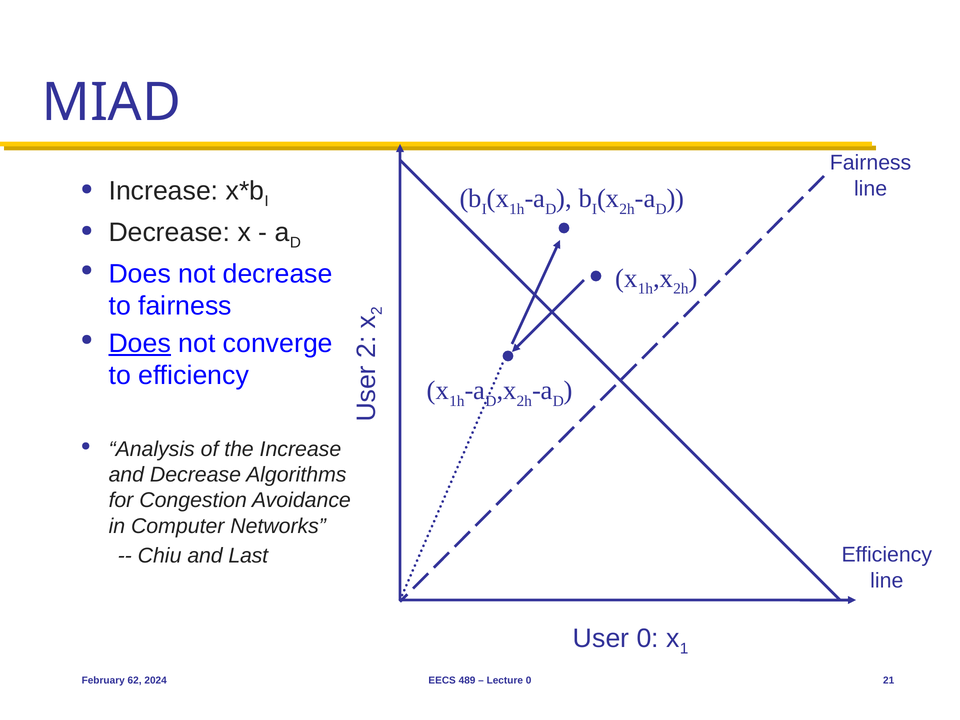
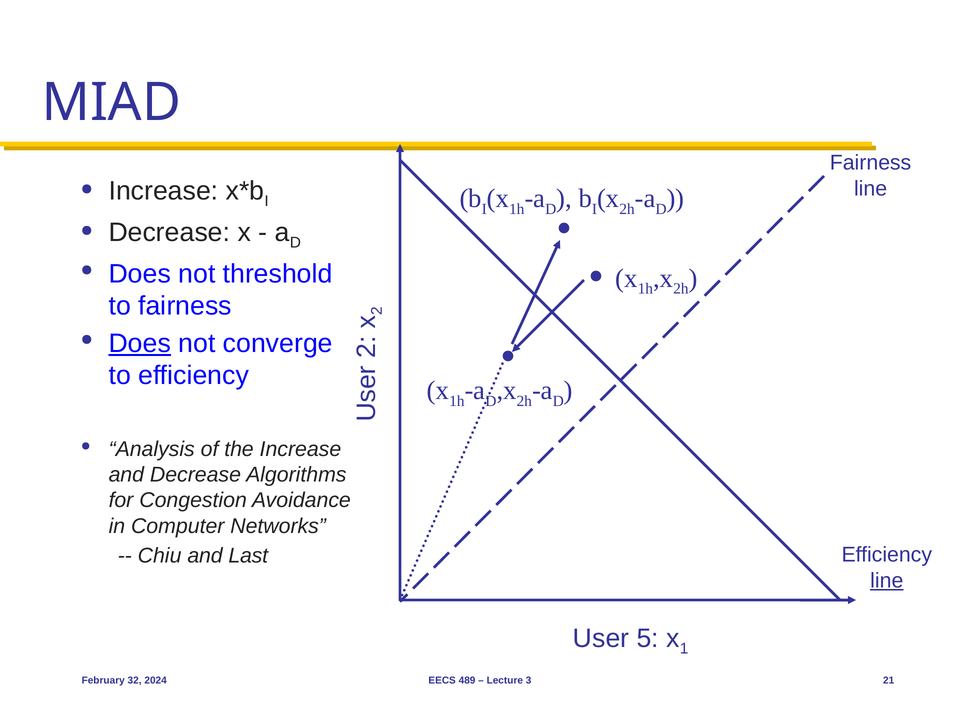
not decrease: decrease -> threshold (278, 274)
line underline: none -> present (887, 580)
User 0: 0 -> 5 (648, 639)
62: 62 -> 32 (135, 681)
Lecture 0: 0 -> 3 (529, 681)
